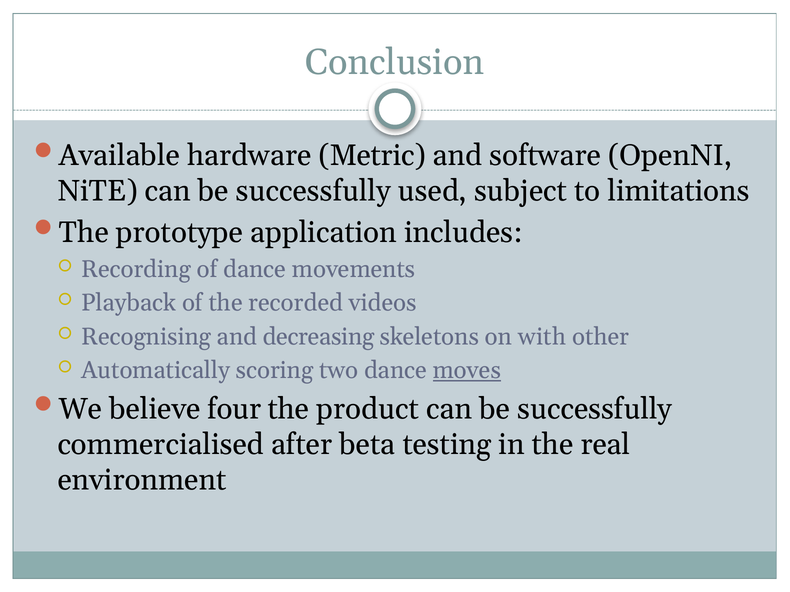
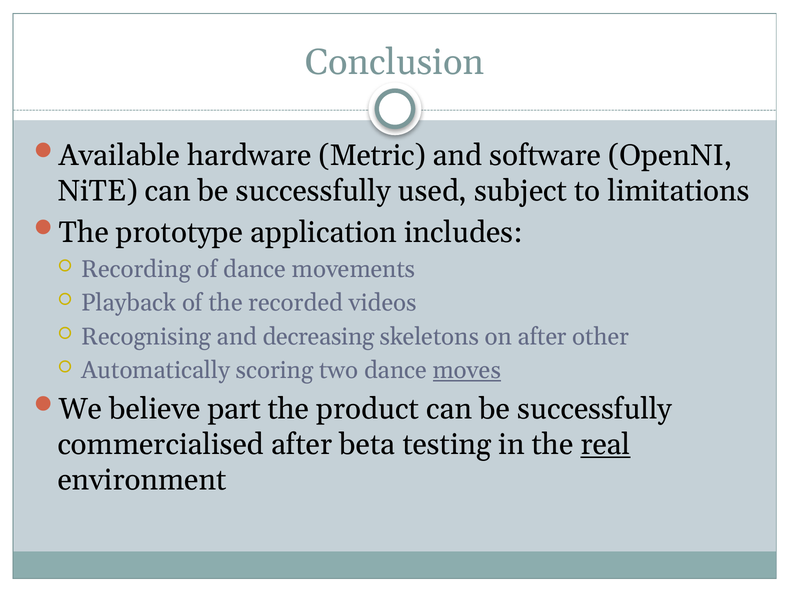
on with: with -> after (542, 337)
four: four -> part (234, 409)
real underline: none -> present (605, 445)
